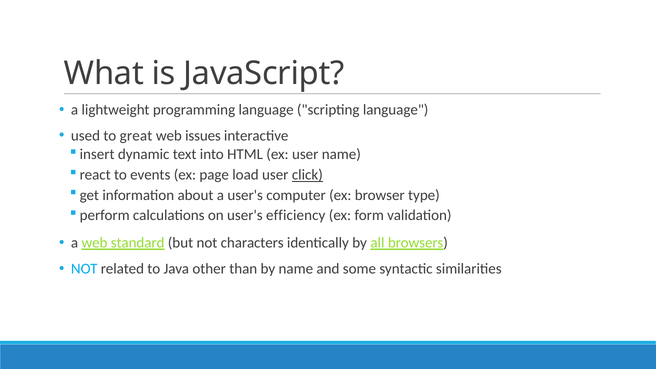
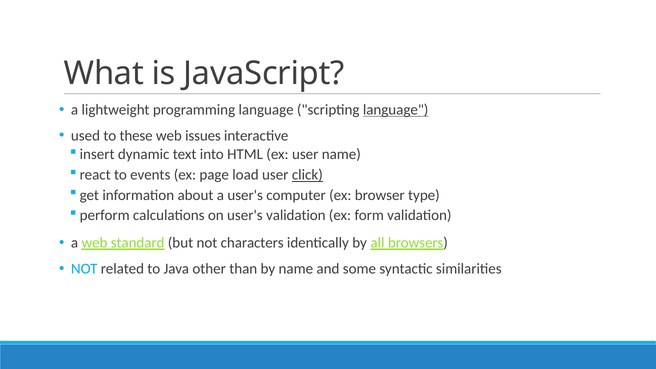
language underline: none -> present (396, 110)
great: great -> these (136, 136)
user's efficiency: efficiency -> validation (296, 215)
